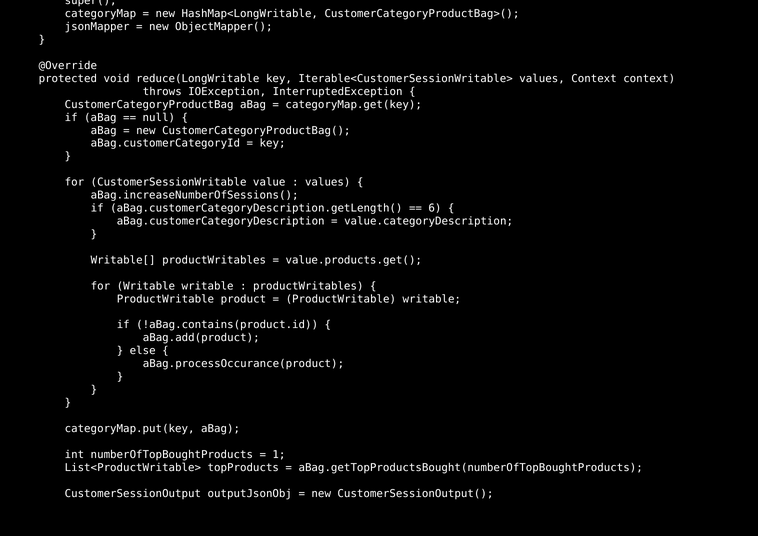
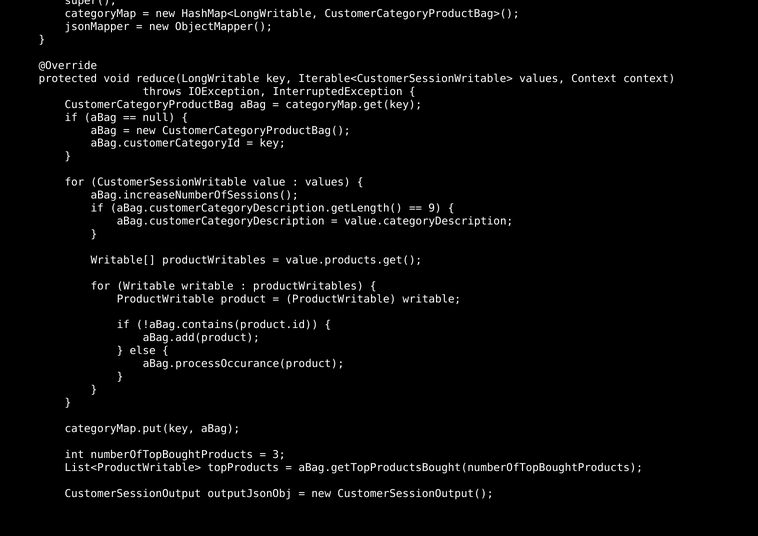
6: 6 -> 9 (435, 208)
1: 1 -> 3 (279, 455)
